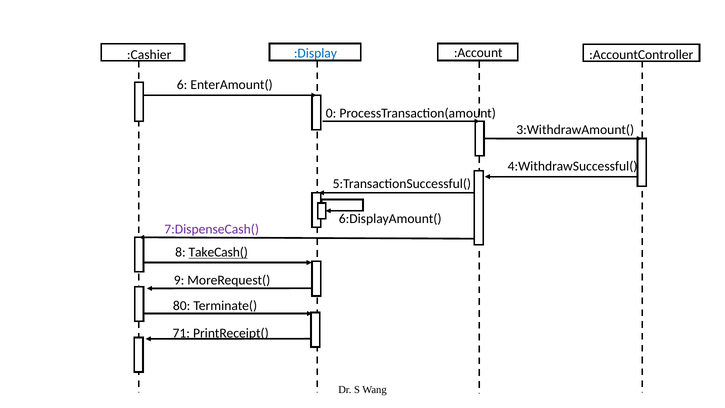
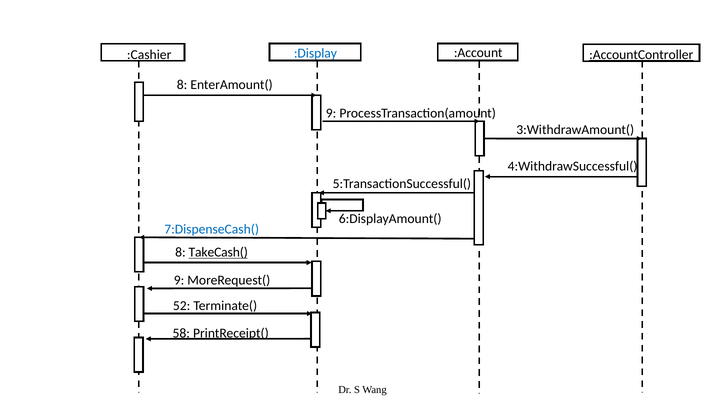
:AccountController underline: none -> present (641, 55)
6: 6 -> 8 (182, 85)
0: 0 -> 9 (331, 113)
7:DispenseCash( colour: purple -> blue (212, 229)
80: 80 -> 52 (182, 306)
71: 71 -> 58 (181, 333)
